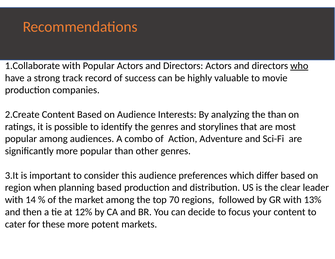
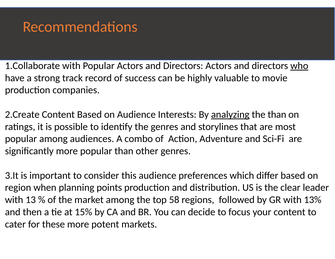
analyzing underline: none -> present (230, 114)
planning based: based -> points (109, 187)
14: 14 -> 13 (31, 200)
70: 70 -> 58 (174, 200)
12%: 12% -> 15% (83, 212)
